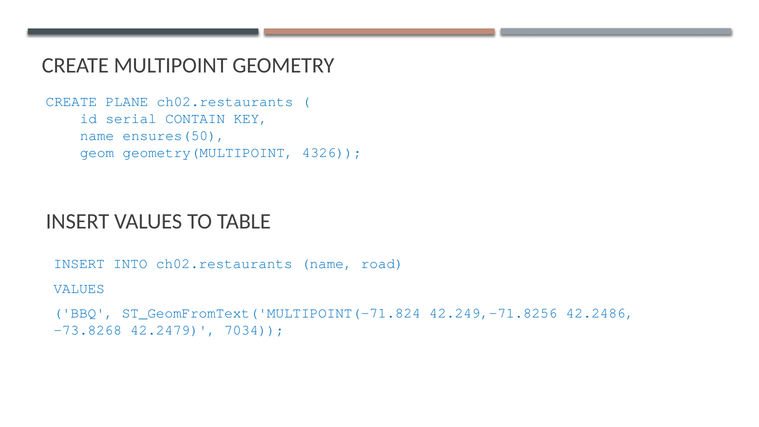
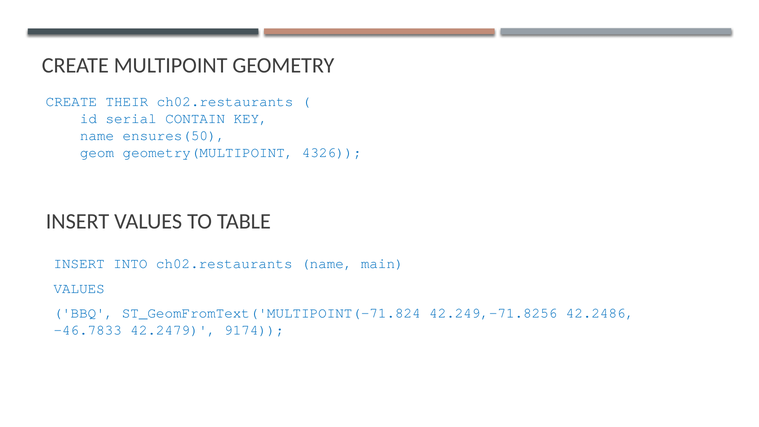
PLANE: PLANE -> THEIR (127, 101)
road: road -> main (382, 264)
-73.8268: -73.8268 -> -46.7833 (88, 330)
7034: 7034 -> 9174 (254, 330)
